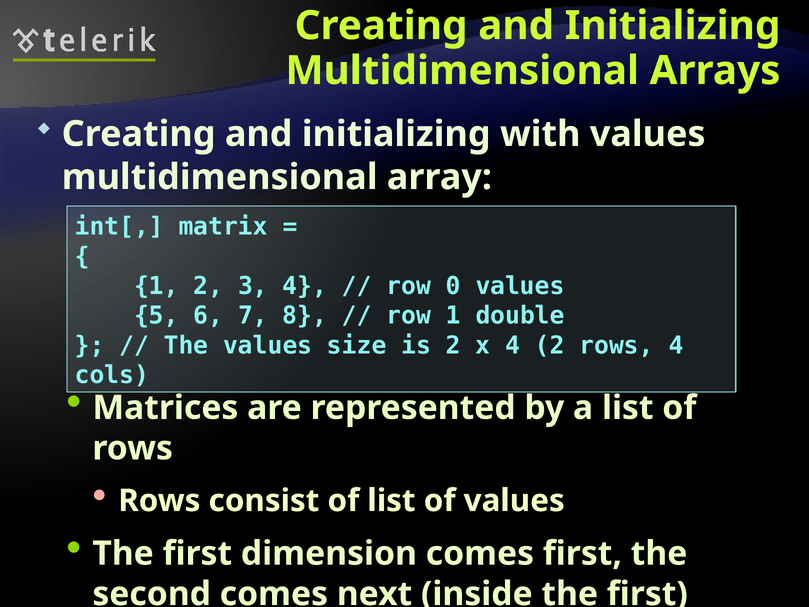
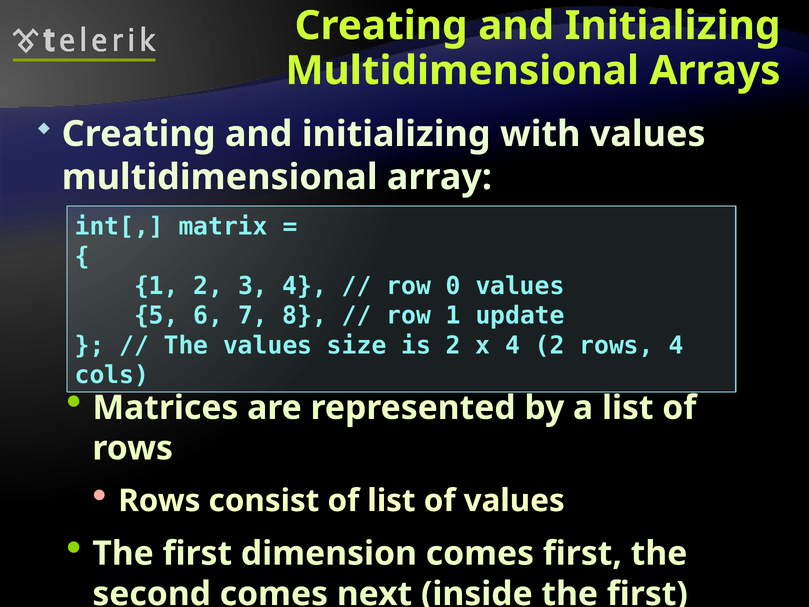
double: double -> update (520, 316)
